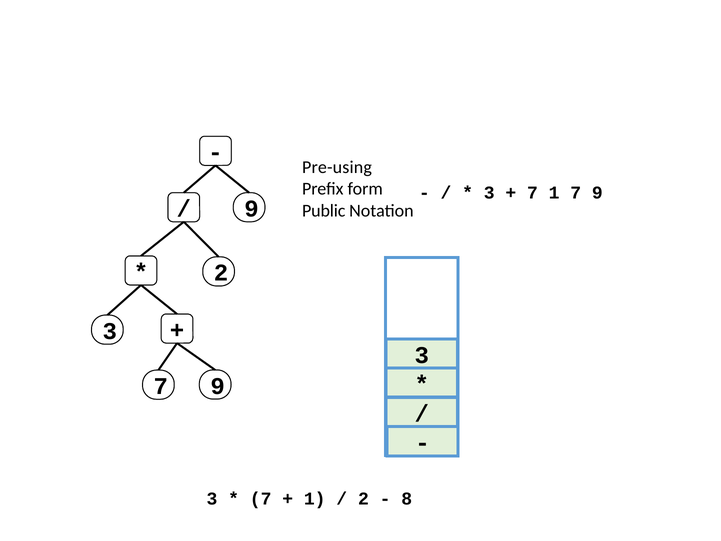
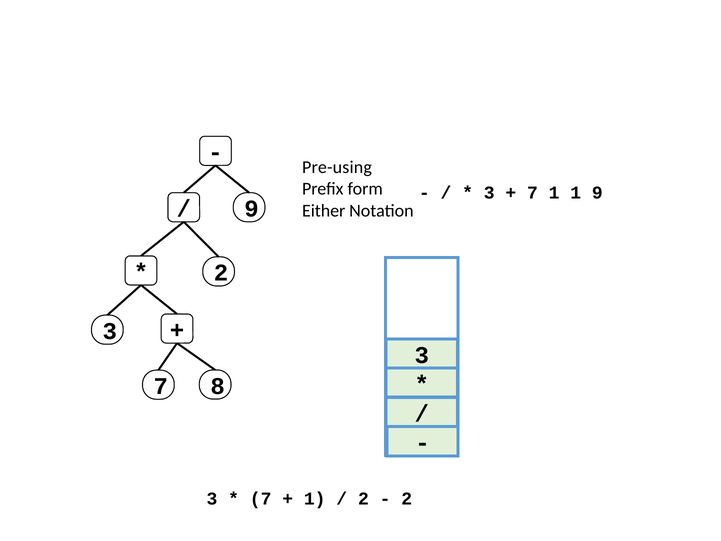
1 7: 7 -> 1 (576, 193)
Public: Public -> Either (324, 210)
9: 9 -> 8 (218, 386)
8: 8 -> 2 (407, 498)
